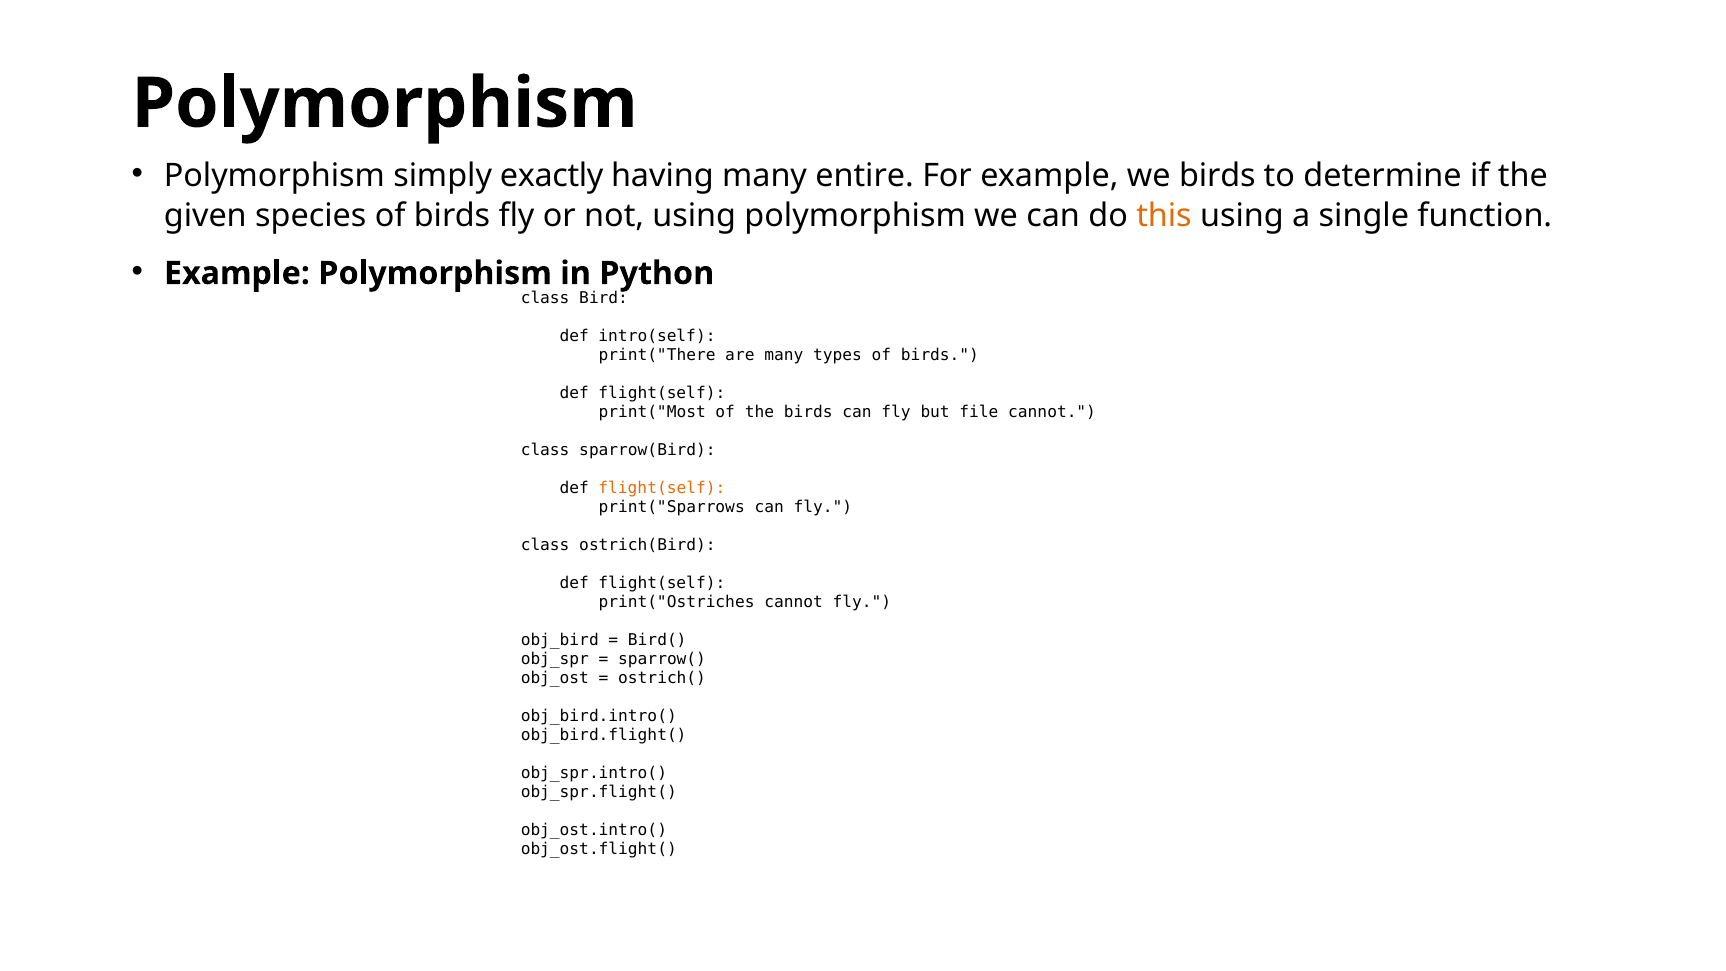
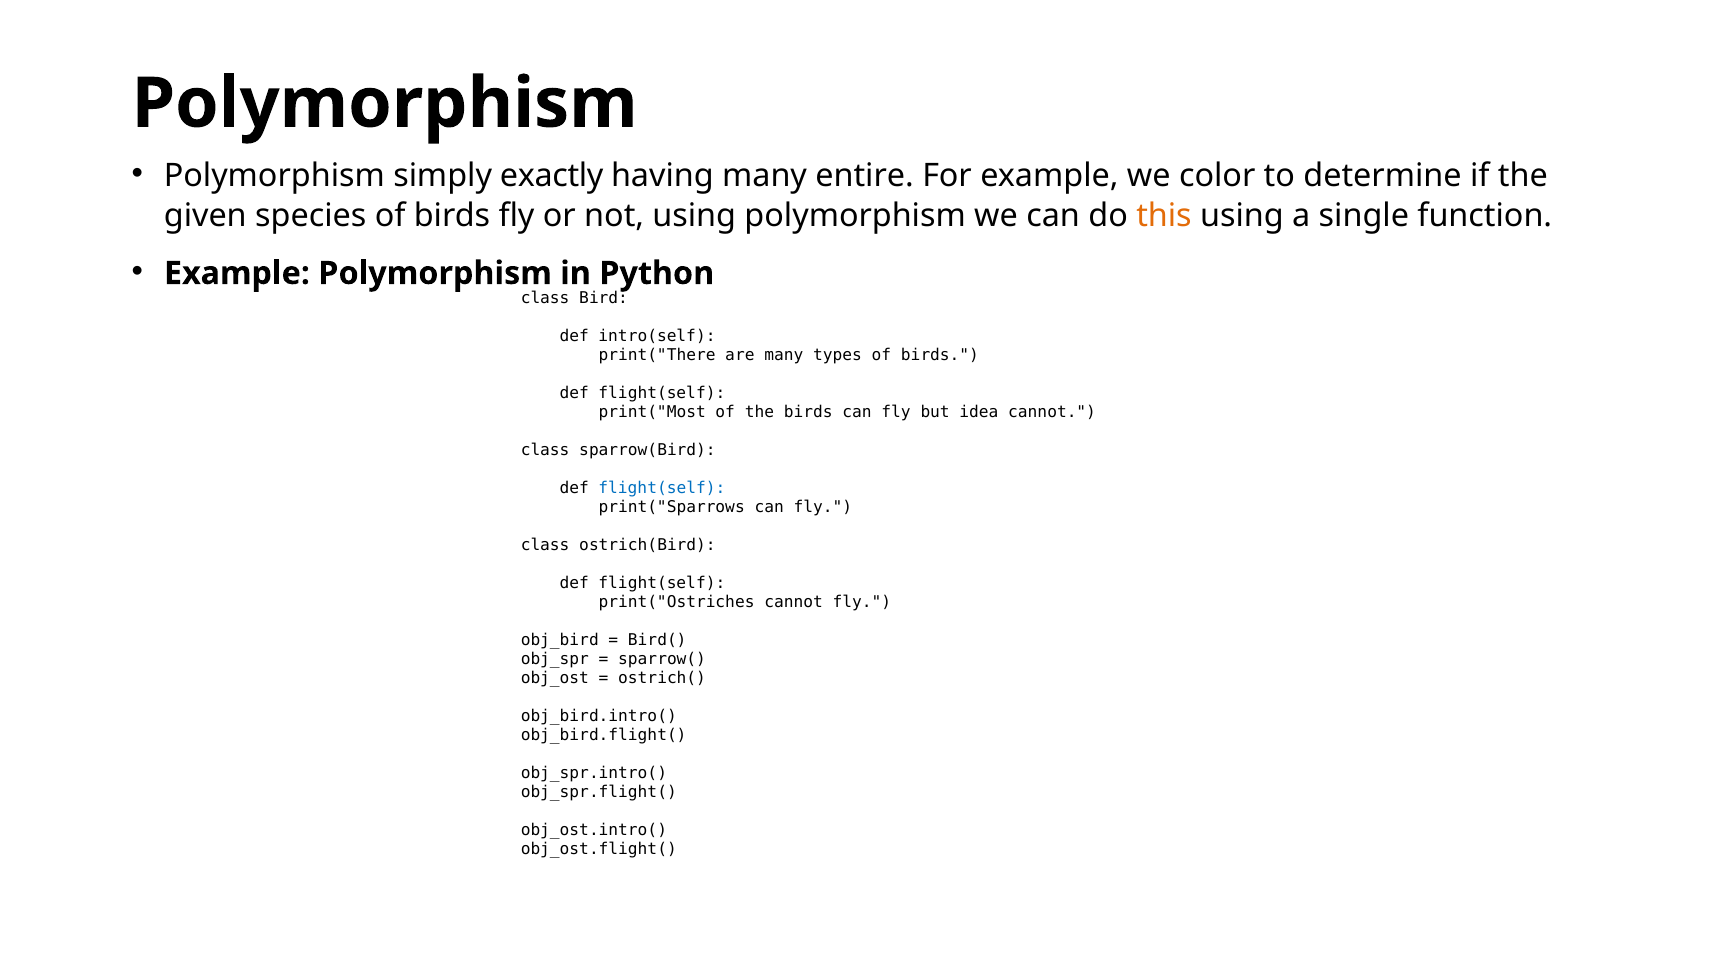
we birds: birds -> color (1217, 176)
file: file -> idea (979, 412)
flight(self colour: orange -> blue (662, 488)
